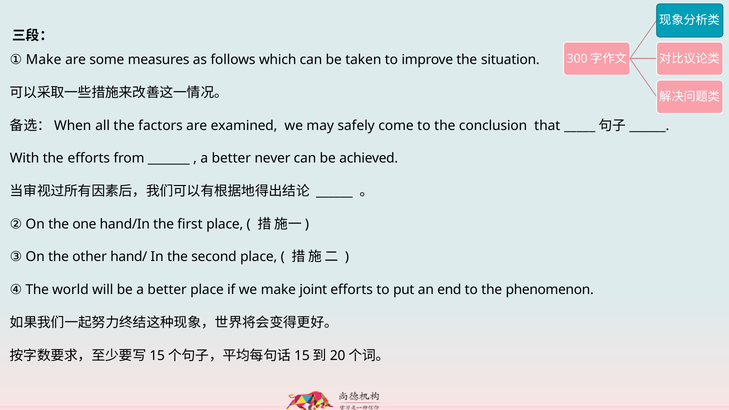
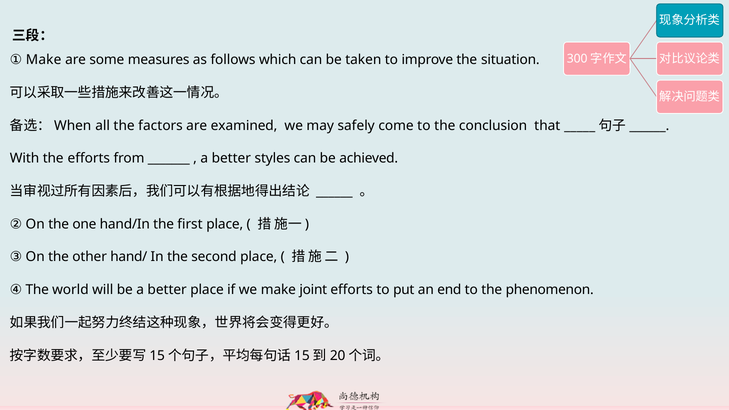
never: never -> styles (272, 158)
